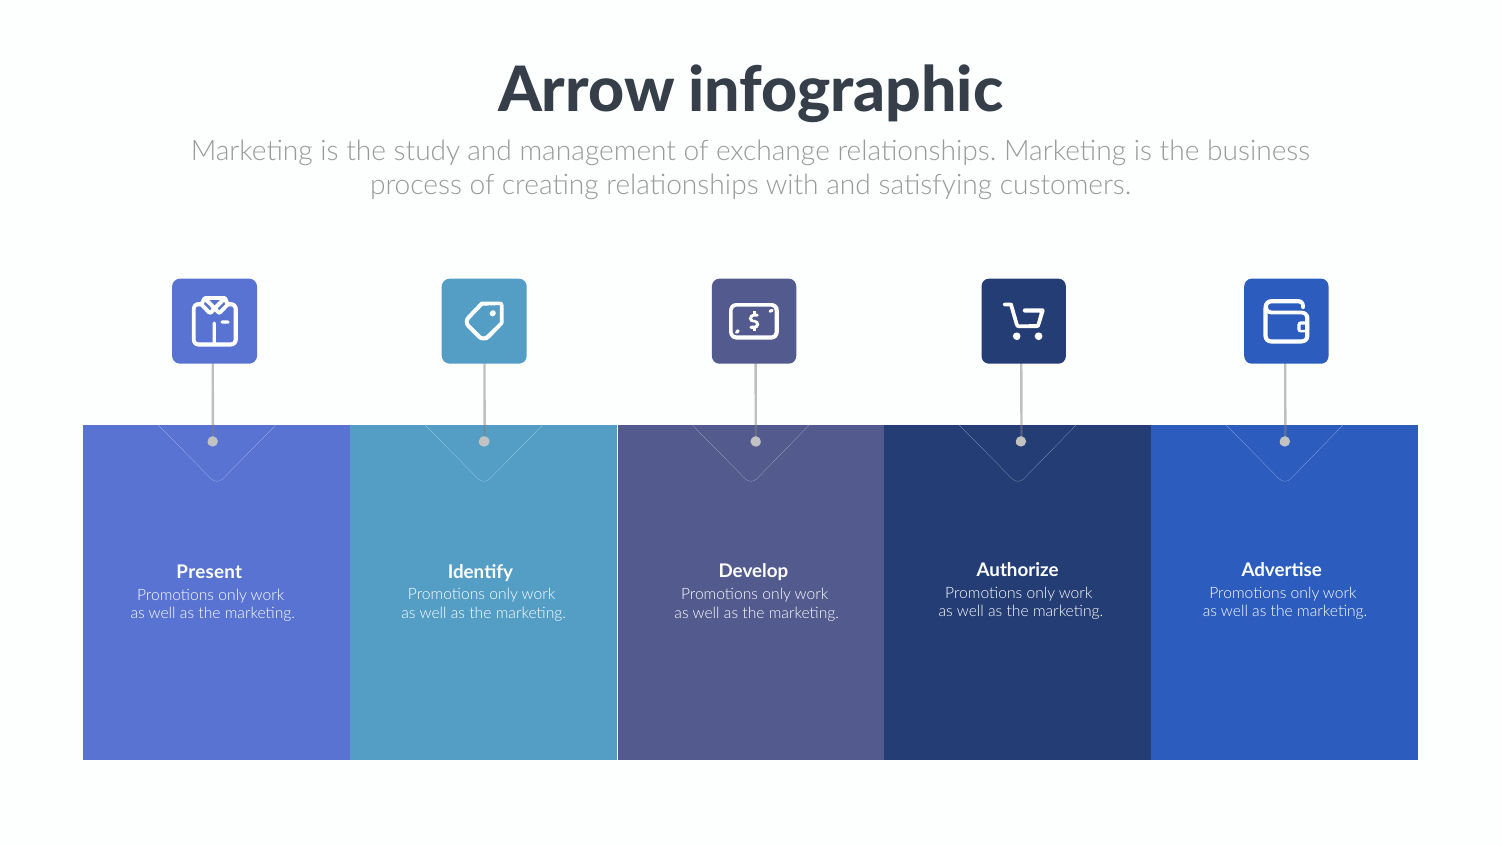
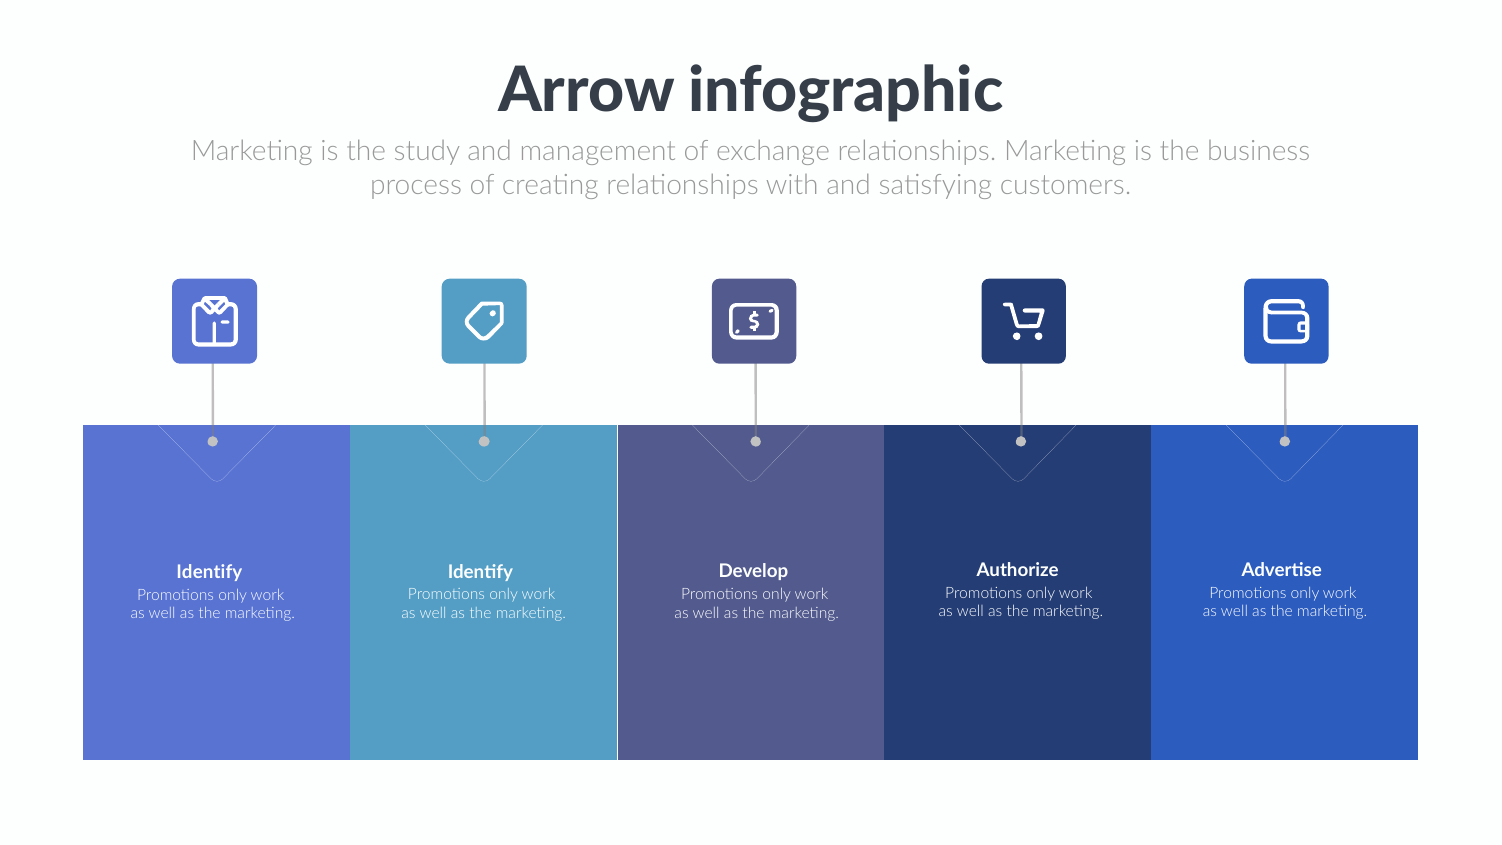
Present: Present -> Identify (209, 573)
